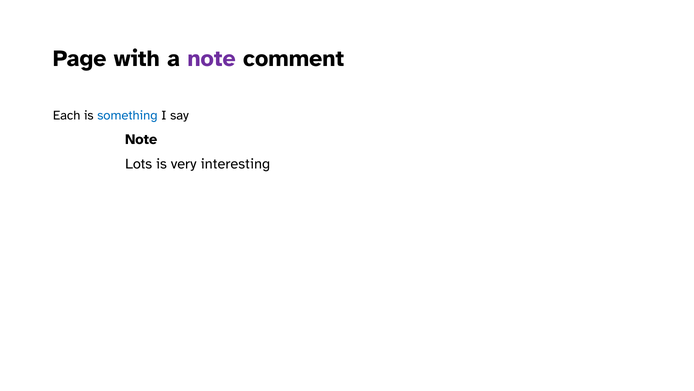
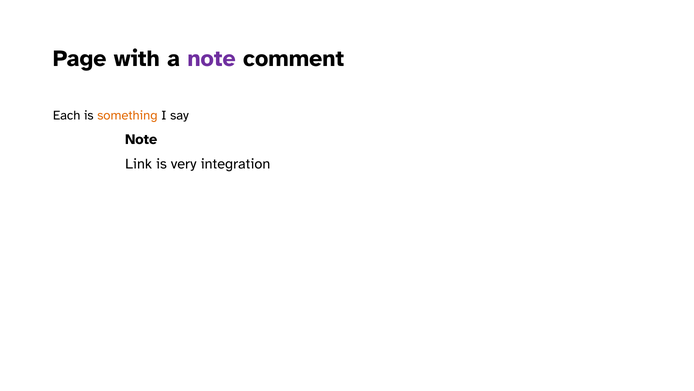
something colour: blue -> orange (127, 115)
Lots: Lots -> Link (139, 164)
interesting: interesting -> integration (235, 164)
